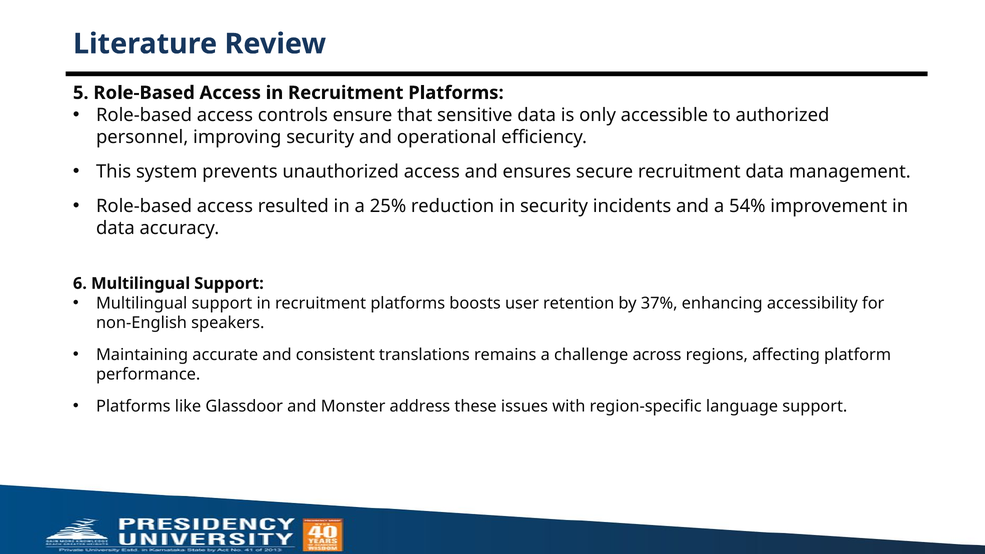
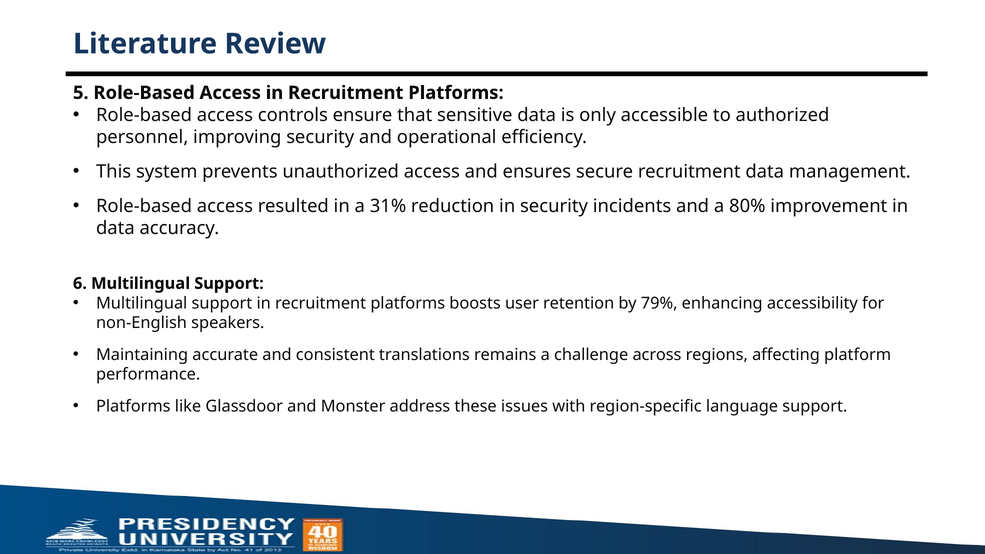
25%: 25% -> 31% (388, 206)
54%: 54% -> 80% (747, 206)
37%: 37% -> 79% (659, 303)
